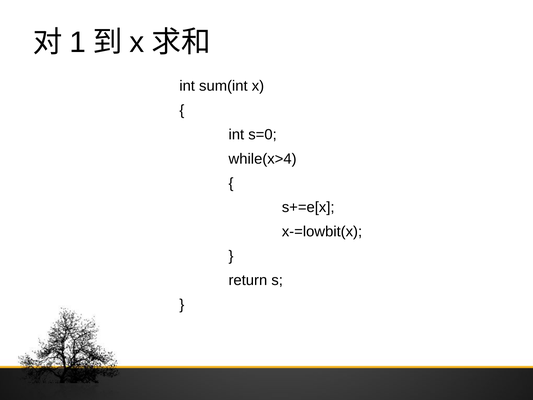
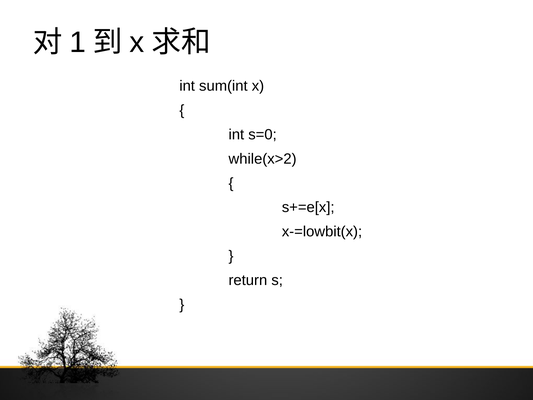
while(x>4: while(x>4 -> while(x>2 (263, 159)
